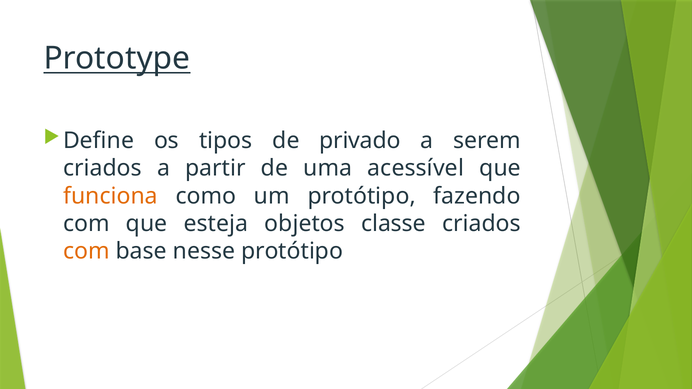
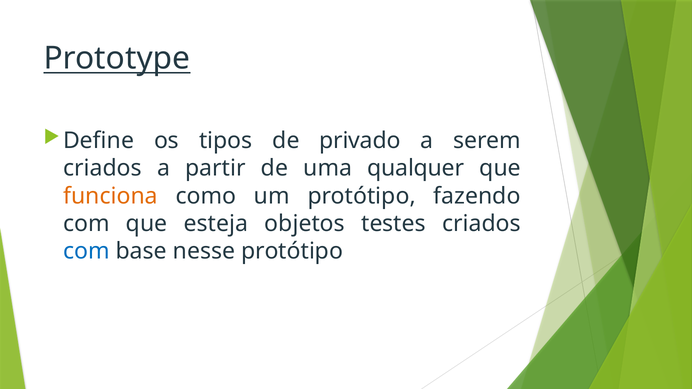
acessível: acessível -> qualquer (416, 168)
classe: classe -> testes (394, 224)
com colour: orange -> blue (86, 252)
